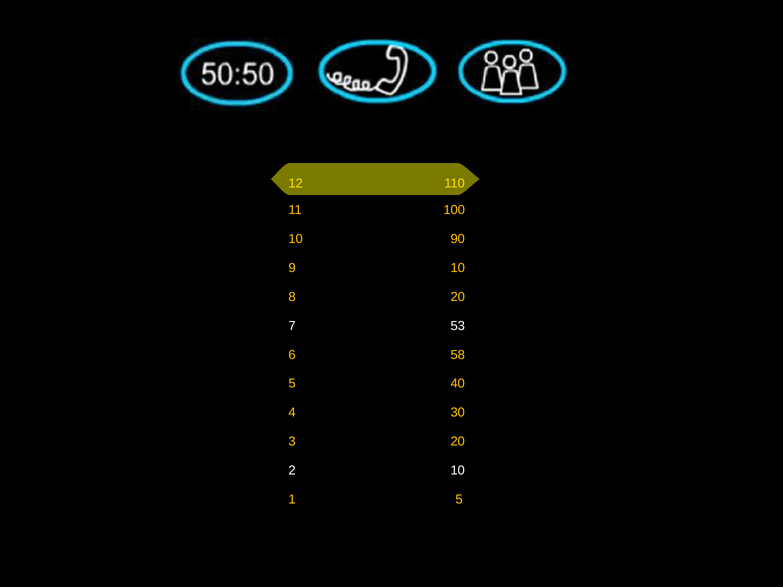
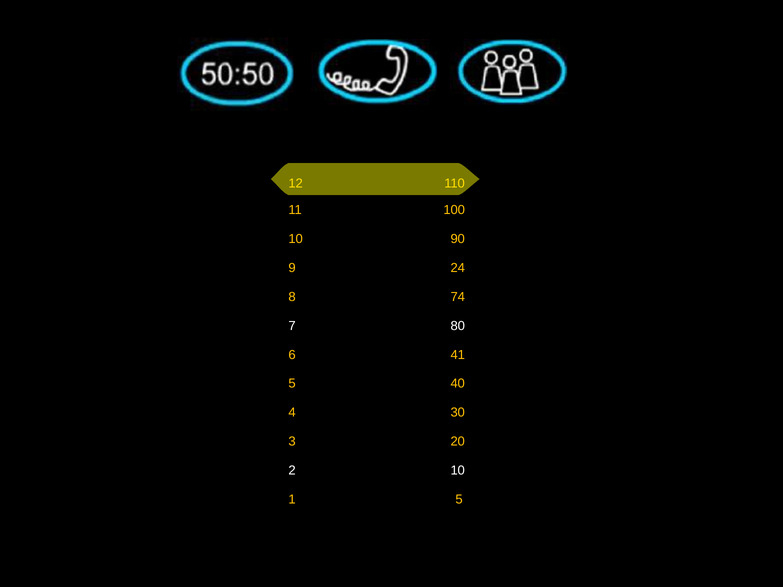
9 10: 10 -> 24 (458, 268)
8 20: 20 -> 74 (458, 297)
53: 53 -> 80 (458, 326)
58: 58 -> 41 (458, 355)
